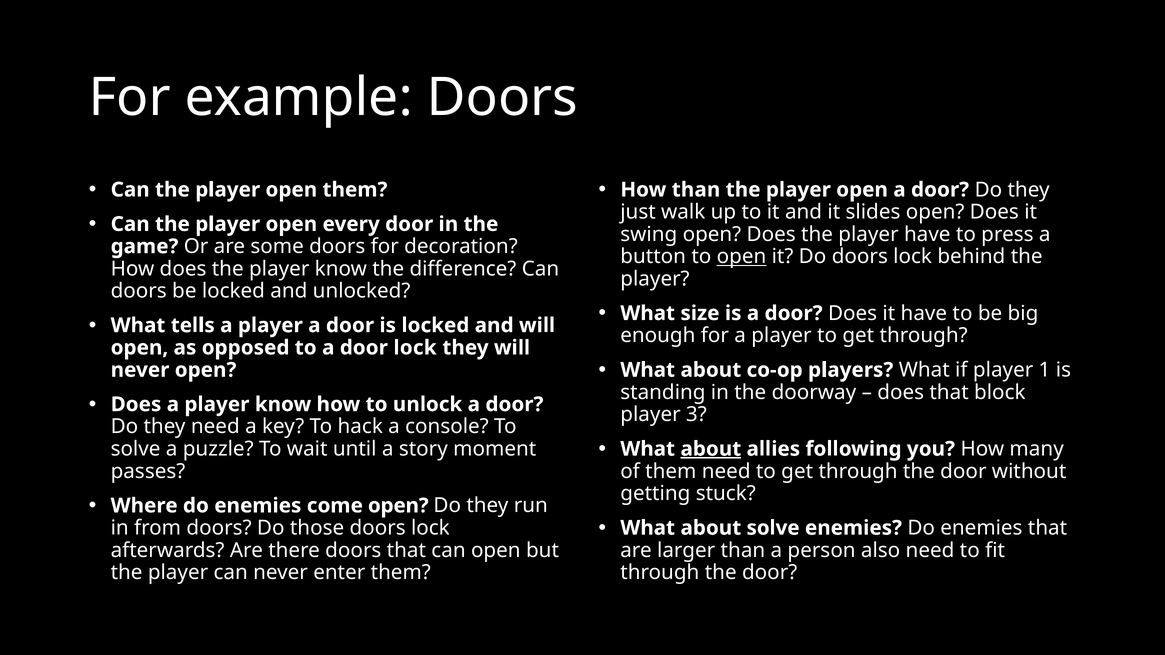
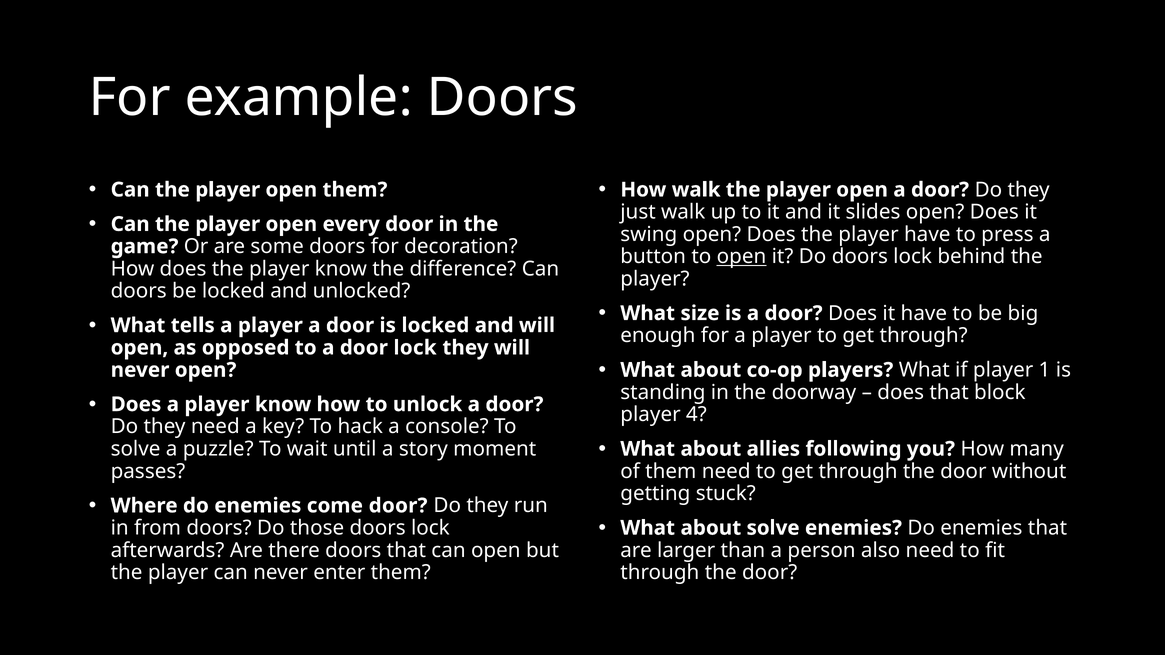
How than: than -> walk (696, 190)
3: 3 -> 4 (696, 415)
about underline: present -> none (711, 449)
come open: open -> door (398, 506)
